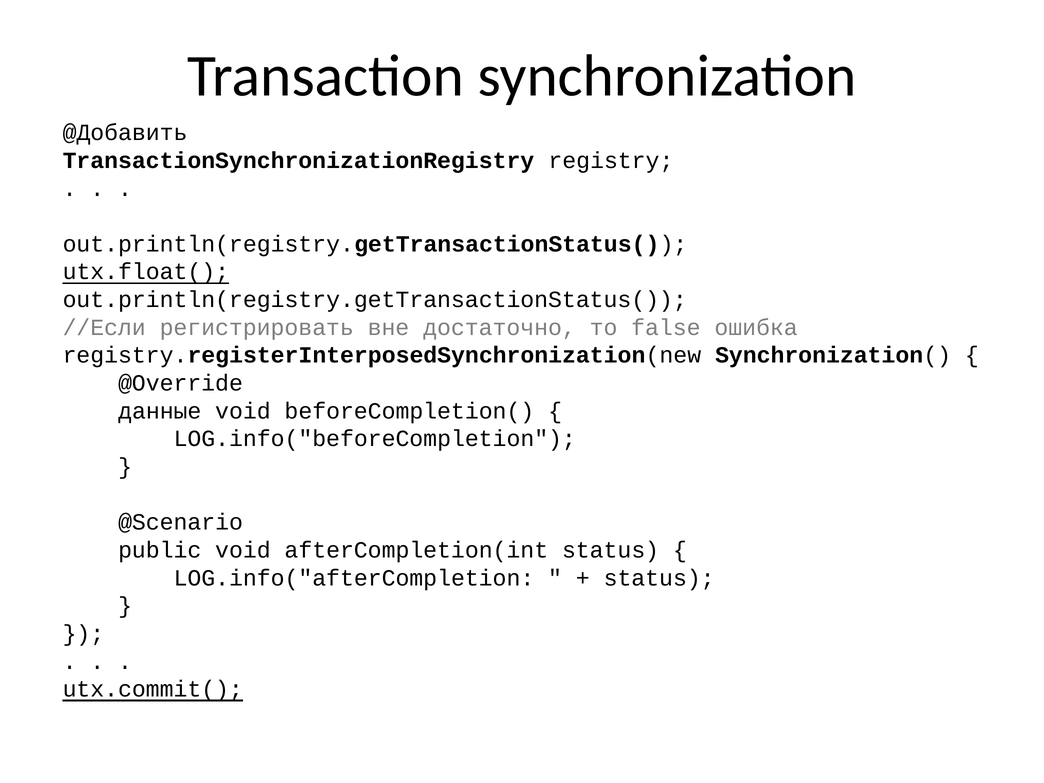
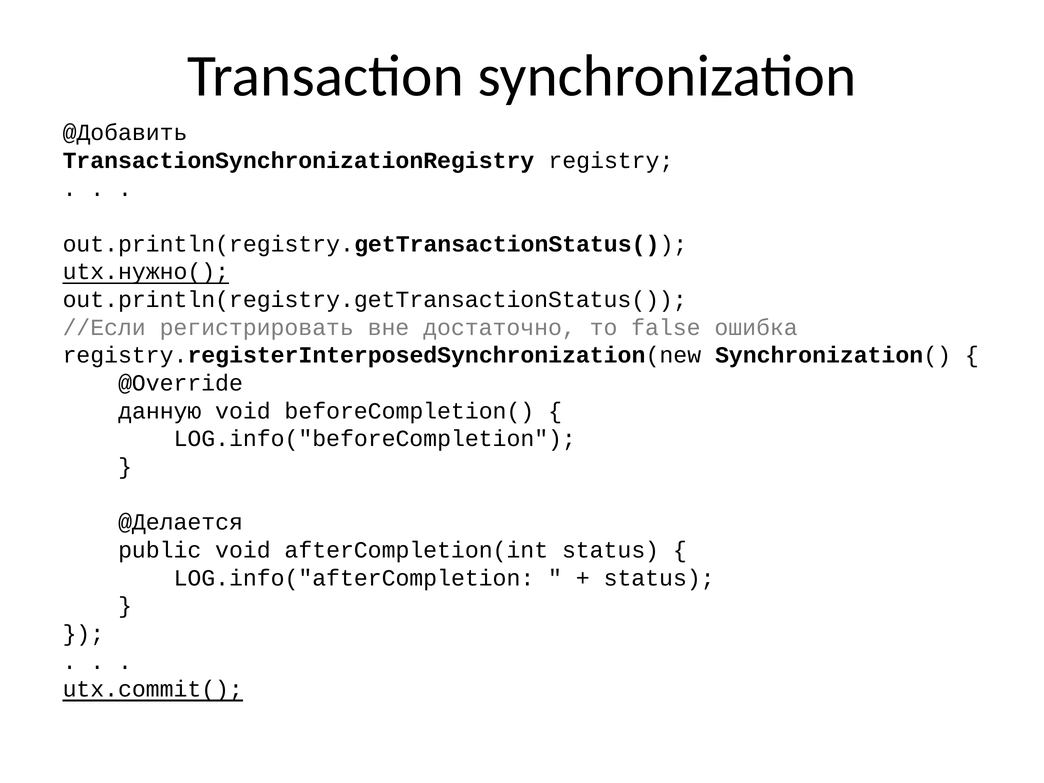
utx.float(: utx.float( -> utx.нужно( (146, 272)
данные: данные -> данную (160, 411)
@Scenario: @Scenario -> @Делается (181, 522)
